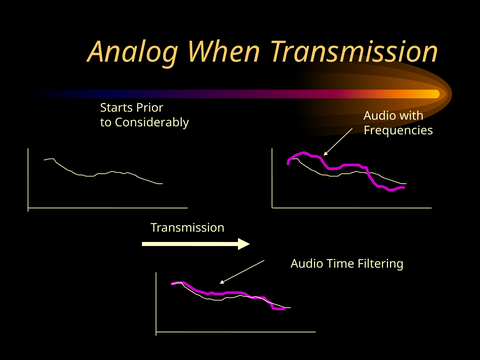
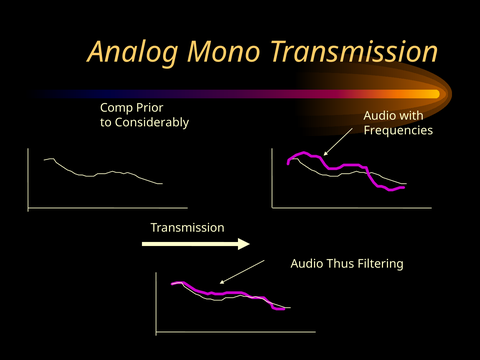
When: When -> Mono (224, 52)
Starts: Starts -> Comp (117, 108)
Time: Time -> Thus (340, 264)
